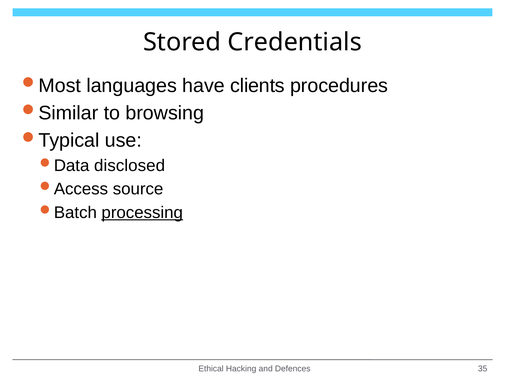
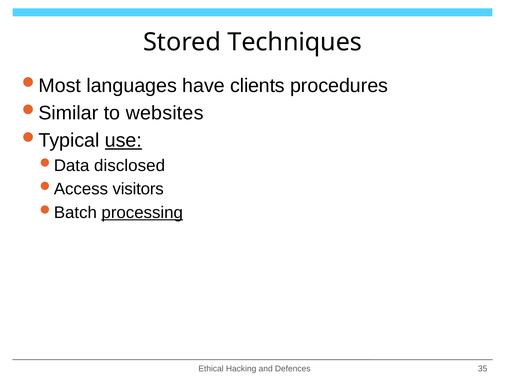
Credentials: Credentials -> Techniques (295, 42)
browsing: browsing -> websites (165, 113)
use underline: none -> present (123, 141)
source: source -> visitors (138, 189)
